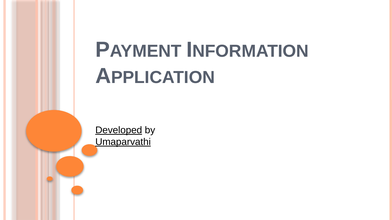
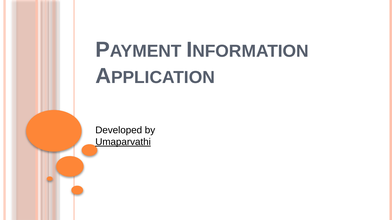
Developed underline: present -> none (119, 130)
